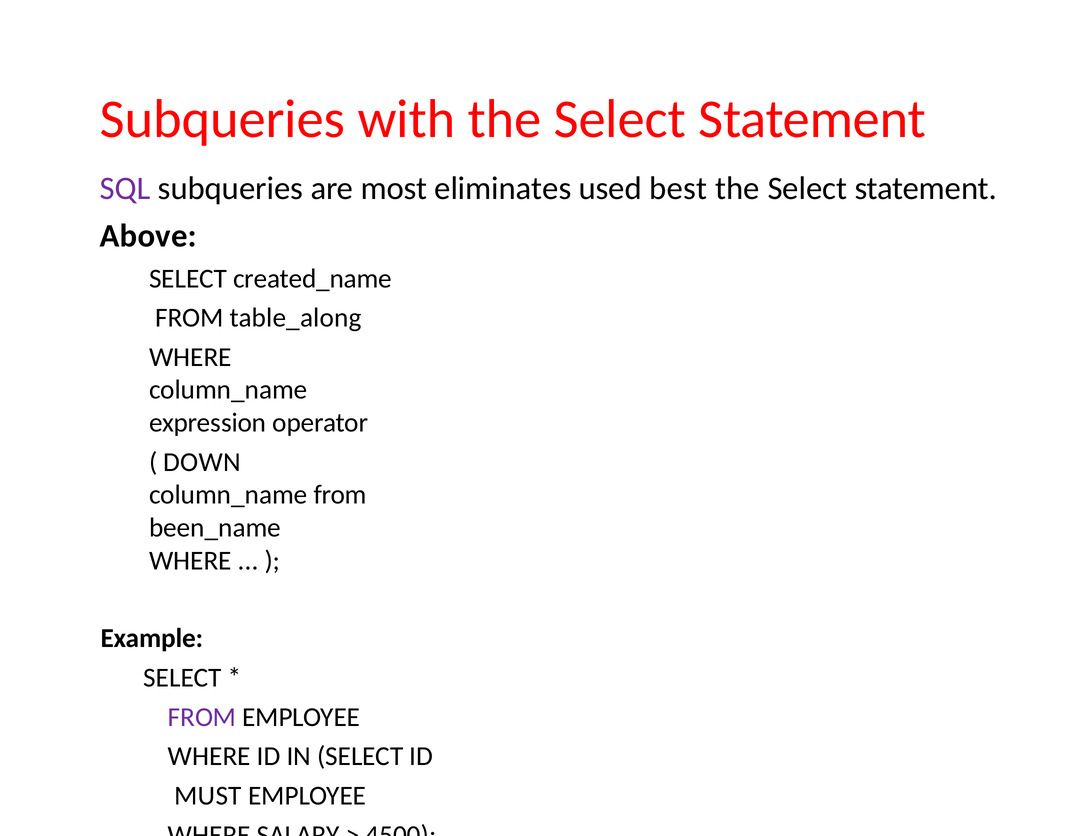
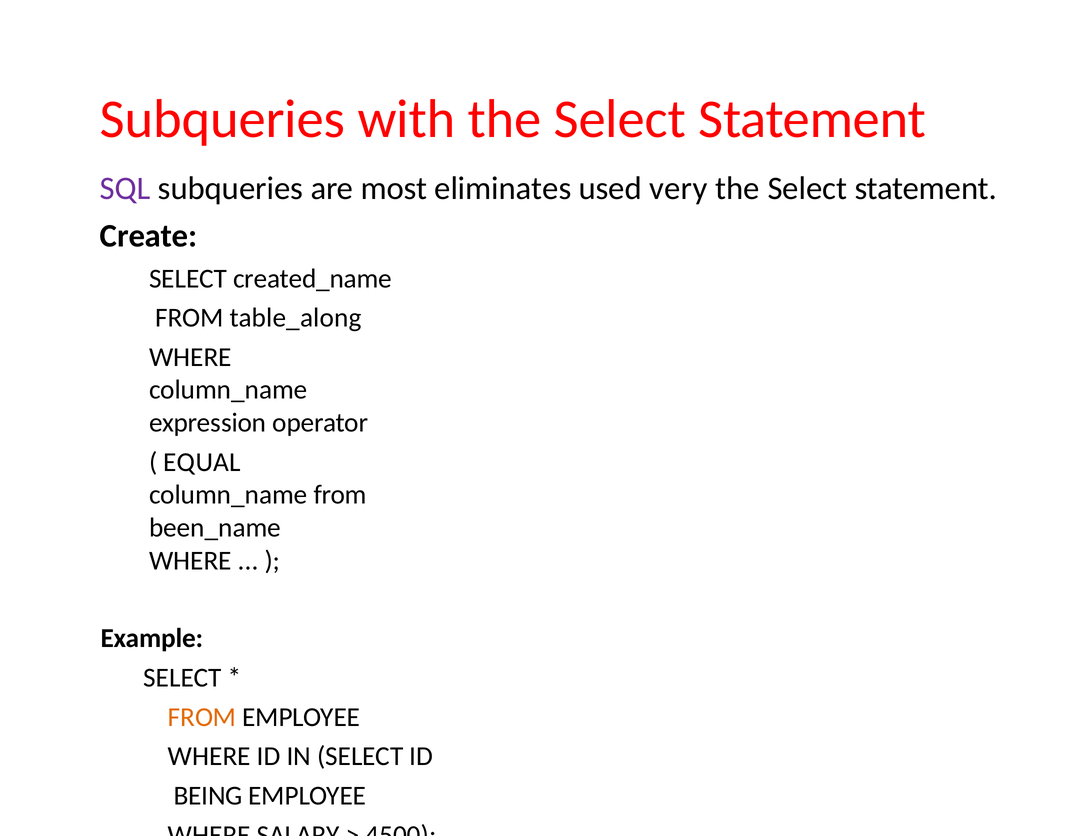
best: best -> very (678, 188)
Above: Above -> Create (149, 236)
DOWN: DOWN -> EQUAL (202, 462)
FROM colour: purple -> orange (202, 716)
MUST: MUST -> BEING (208, 795)
